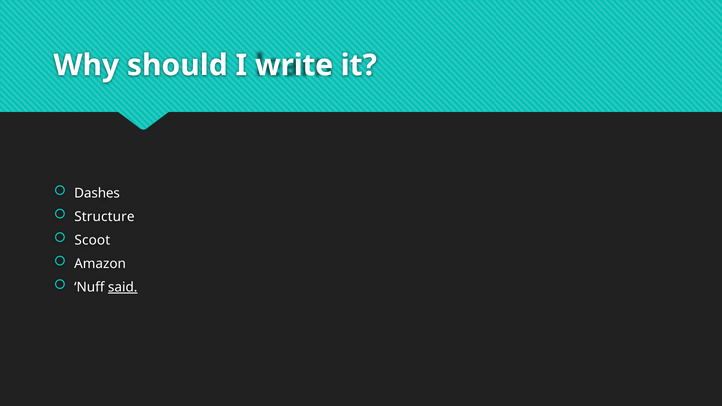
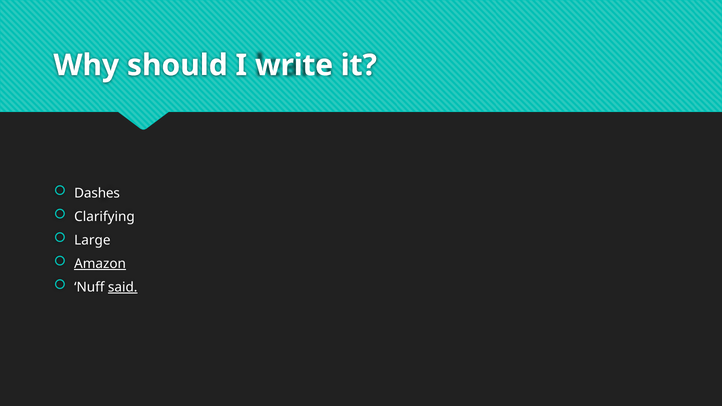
Structure: Structure -> Clarifying (105, 217)
Scoot: Scoot -> Large (92, 240)
Amazon underline: none -> present (100, 264)
